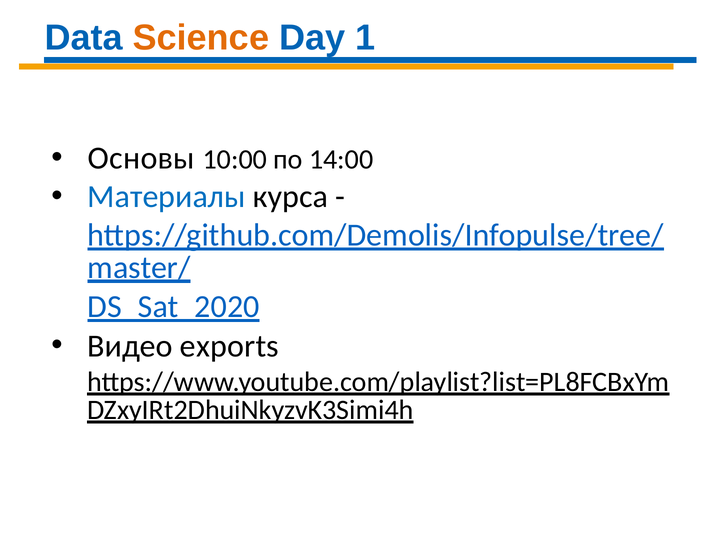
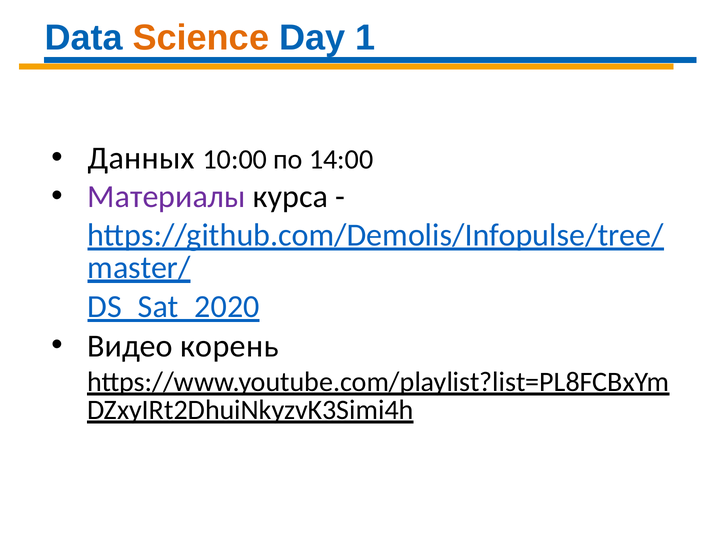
Основы: Основы -> Данных (141, 158)
Материалы colour: blue -> purple (167, 197)
exports: exports -> корень (229, 346)
